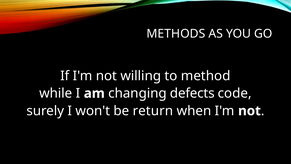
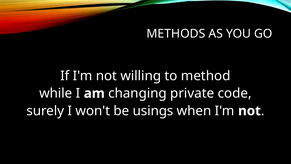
defects: defects -> private (192, 93)
return: return -> usings (153, 111)
